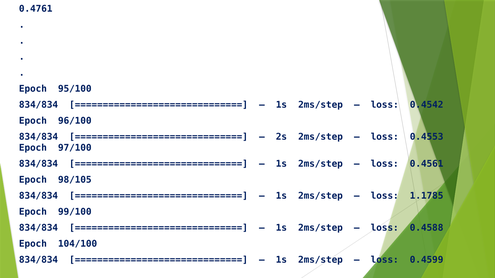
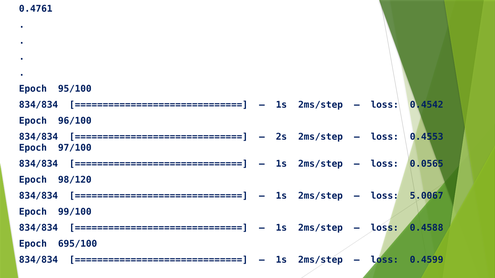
0.4561: 0.4561 -> 0.0565 (427, 164)
98/105: 98/105 -> 98/120 (75, 180)
1.1785: 1.1785 -> 5.0067 (427, 196)
104/100: 104/100 -> 695/100 (78, 244)
